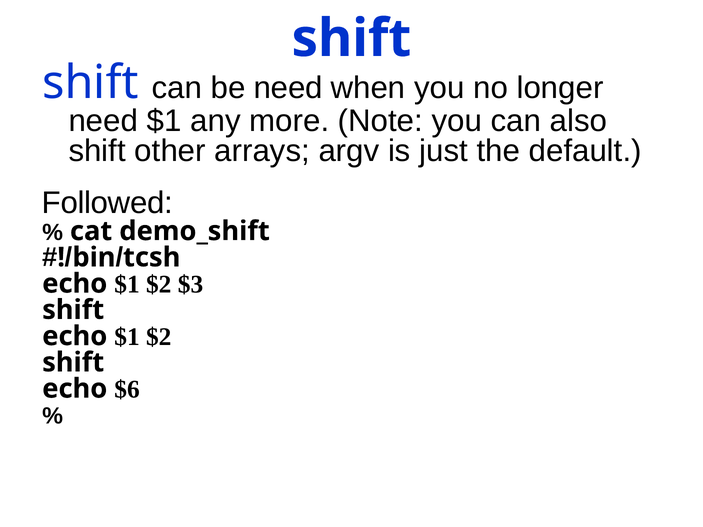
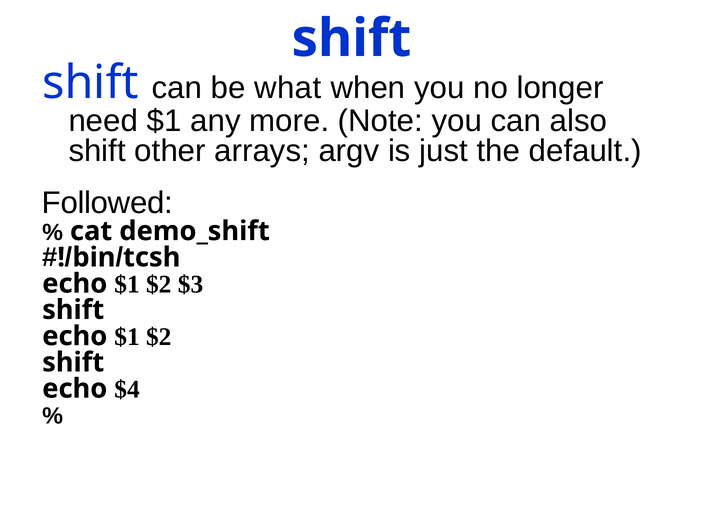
be need: need -> what (288, 88)
$6: $6 -> $4 (127, 389)
